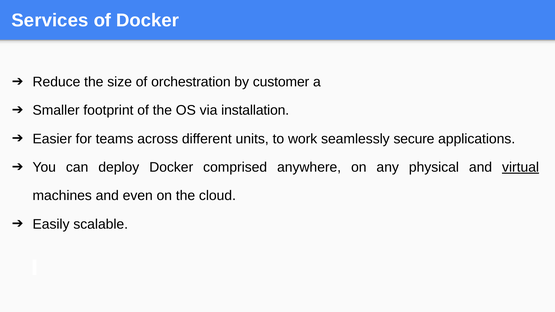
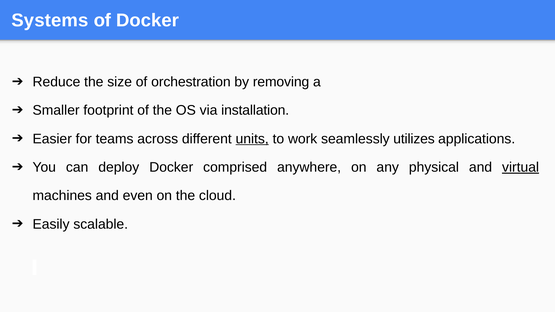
Services: Services -> Systems (50, 21)
customer: customer -> removing (281, 82)
units underline: none -> present (252, 139)
secure: secure -> utilizes (414, 139)
